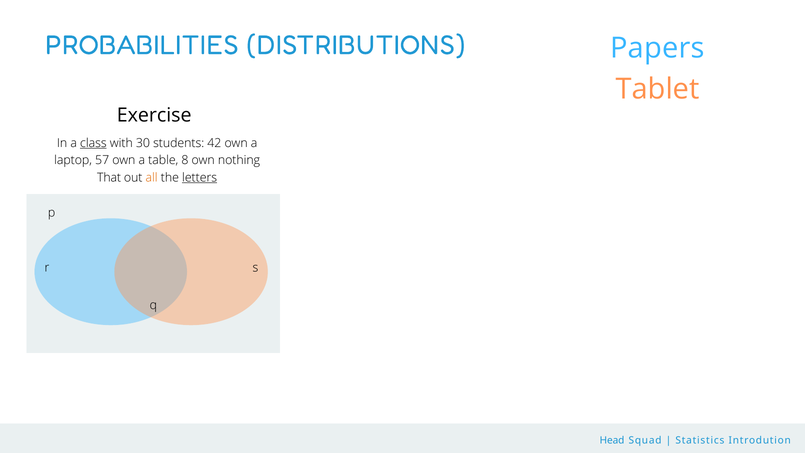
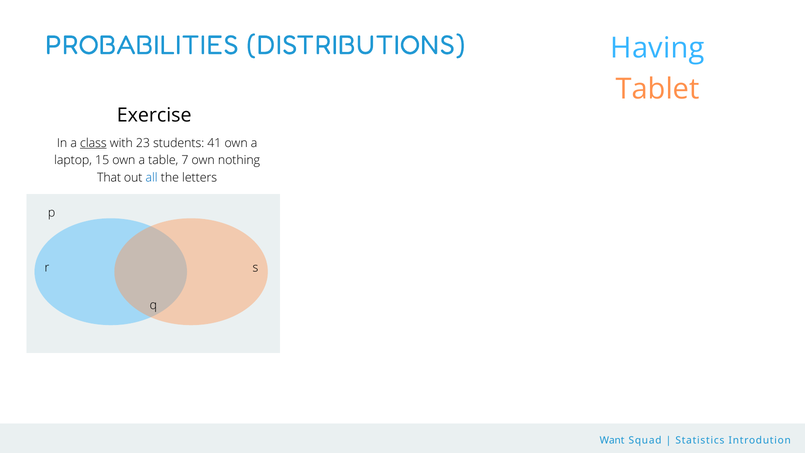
Papers: Papers -> Having (657, 48)
30: 30 -> 23 (143, 143)
42: 42 -> 41 (214, 143)
57: 57 -> 15 (102, 160)
8: 8 -> 7 (185, 160)
all colour: orange -> blue (152, 177)
letters underline: present -> none (200, 177)
Head: Head -> Want (612, 440)
